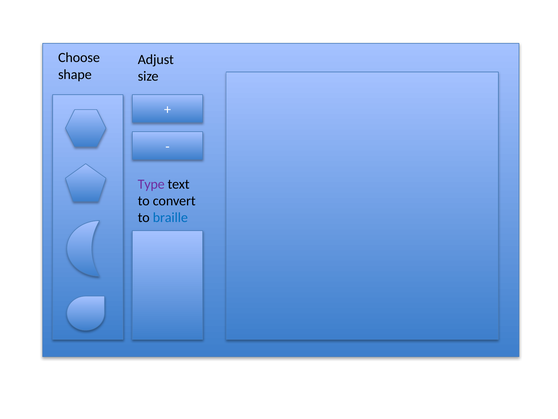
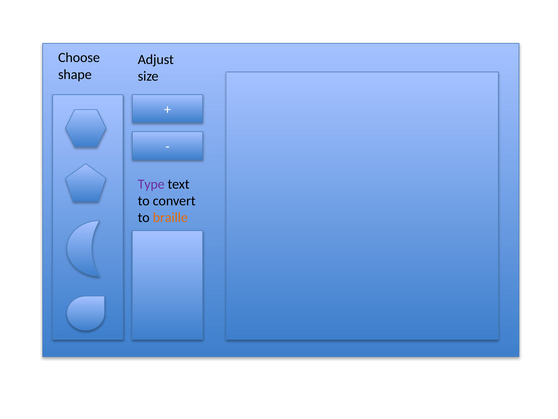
braille colour: blue -> orange (170, 217)
